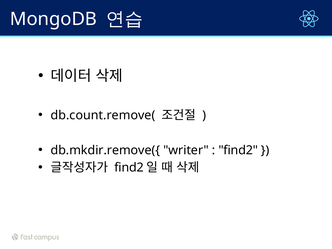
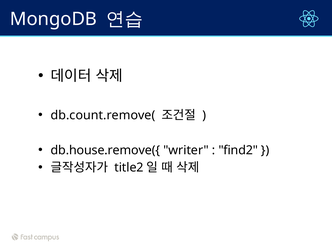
db.mkdir.remove({: db.mkdir.remove({ -> db.house.remove({ (105, 150)
find2: find2 -> title2 (129, 168)
